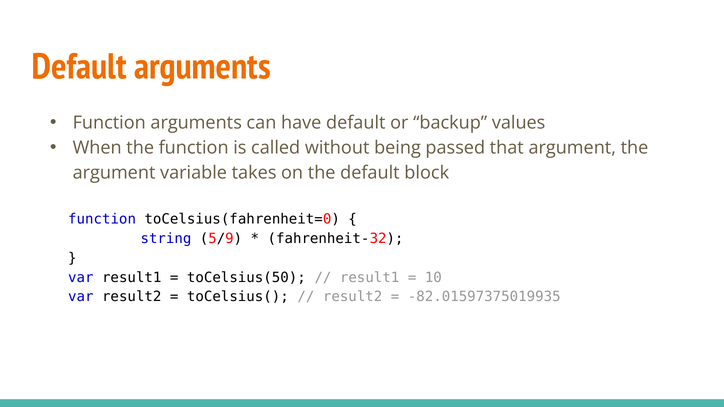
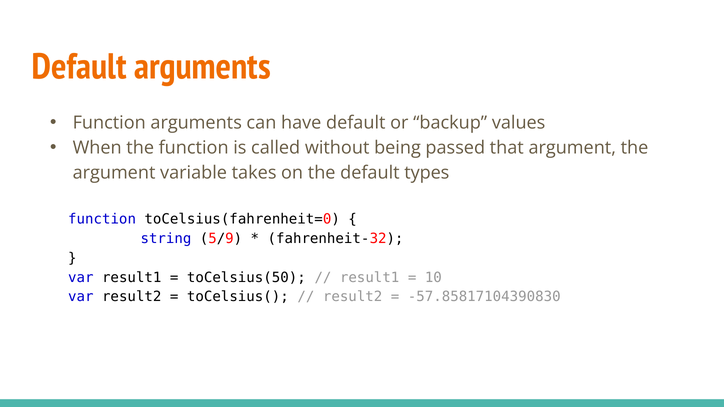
block: block -> types (427, 173)
-82.01597375019935: -82.01597375019935 -> -57.85817104390830 (484, 297)
